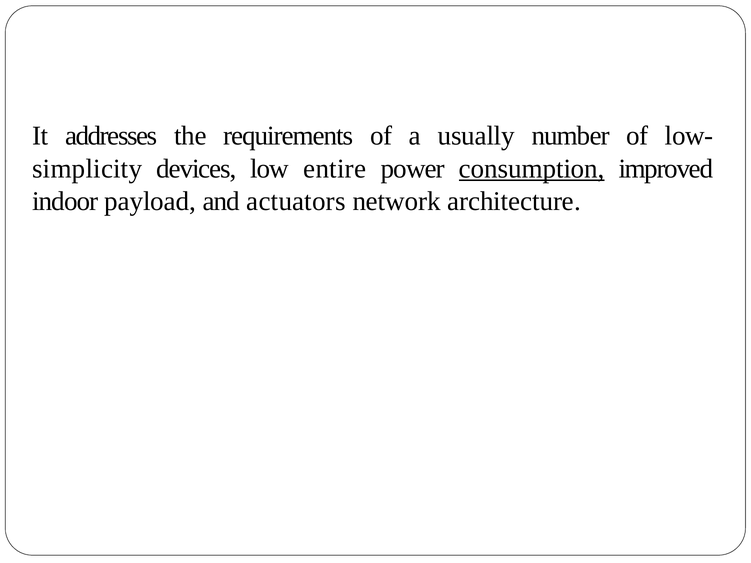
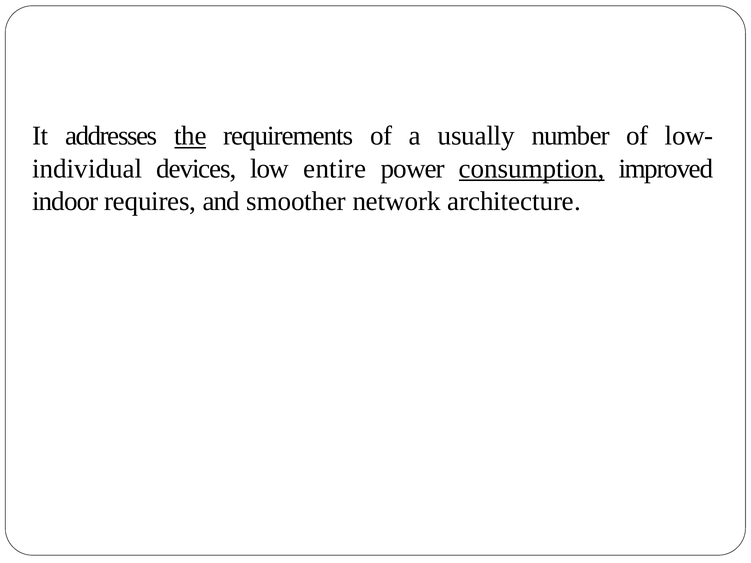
the underline: none -> present (190, 136)
simplicity: simplicity -> individual (87, 169)
payload: payload -> requires (150, 201)
actuators: actuators -> smoother (296, 201)
